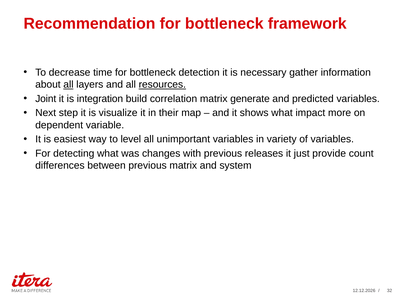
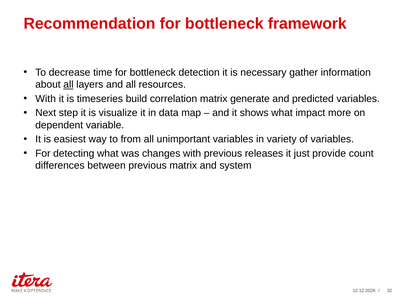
resources underline: present -> none (162, 85)
Joint: Joint -> With (46, 99)
integration: integration -> timeseries (100, 99)
their: their -> data (169, 113)
level: level -> from (131, 139)
